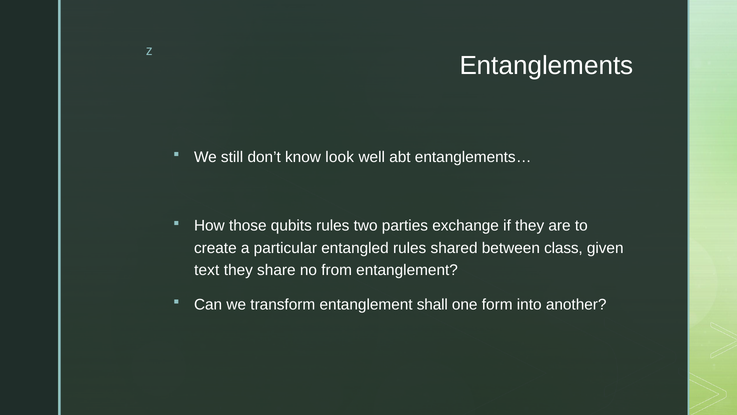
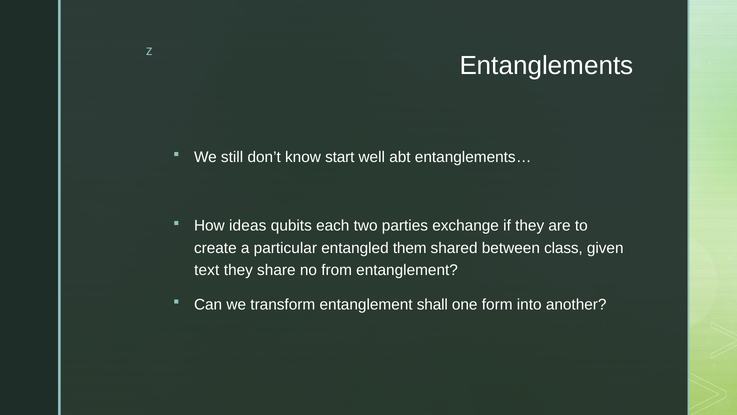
look: look -> start (340, 157)
those: those -> ideas (248, 226)
qubits rules: rules -> each (333, 226)
entangled rules: rules -> them (410, 248)
